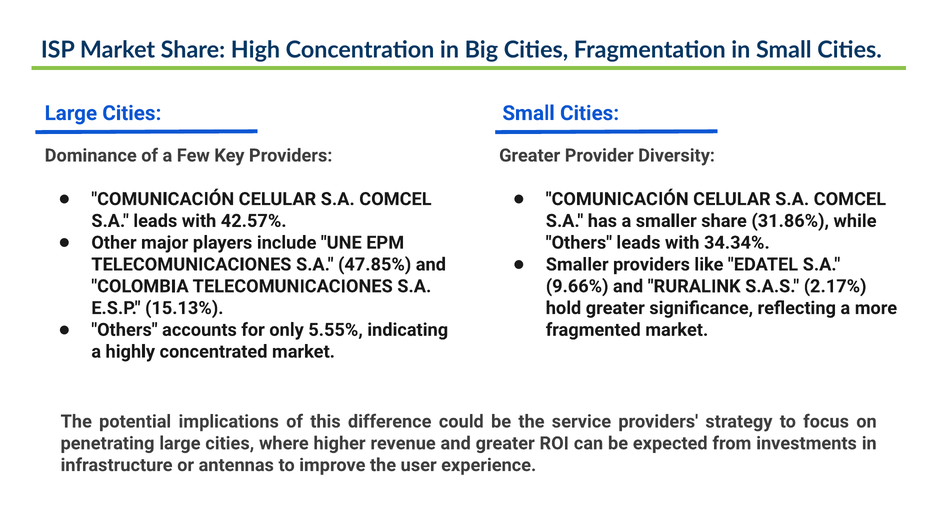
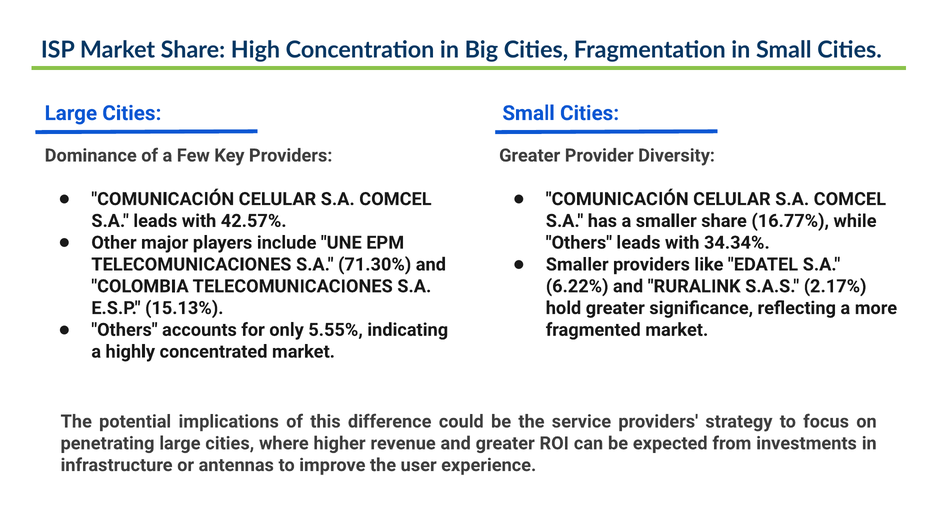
31.86%: 31.86% -> 16.77% (790, 221)
47.85%: 47.85% -> 71.30% (375, 264)
9.66%: 9.66% -> 6.22% (577, 286)
